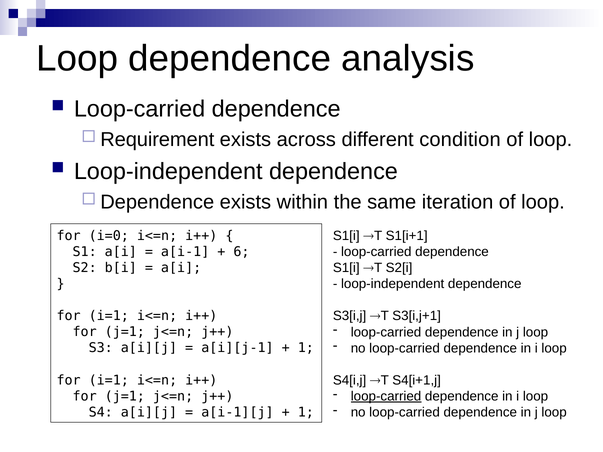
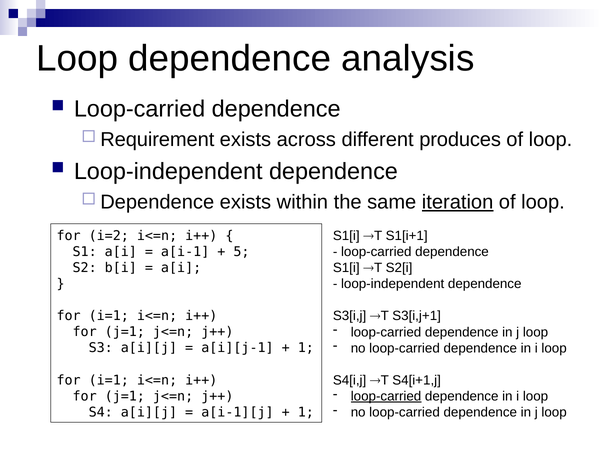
condition: condition -> produces (460, 140)
iteration underline: none -> present (458, 202)
i=0: i=0 -> i=2 (109, 236)
6: 6 -> 5 (241, 252)
